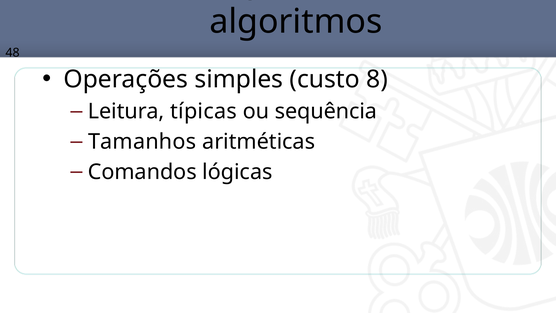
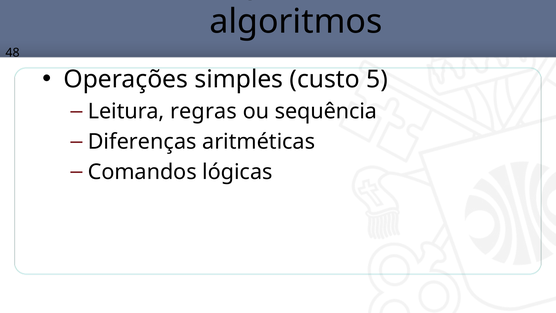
8: 8 -> 5 (377, 79)
típicas: típicas -> regras (203, 111)
Tamanhos: Tamanhos -> Diferenças (142, 142)
